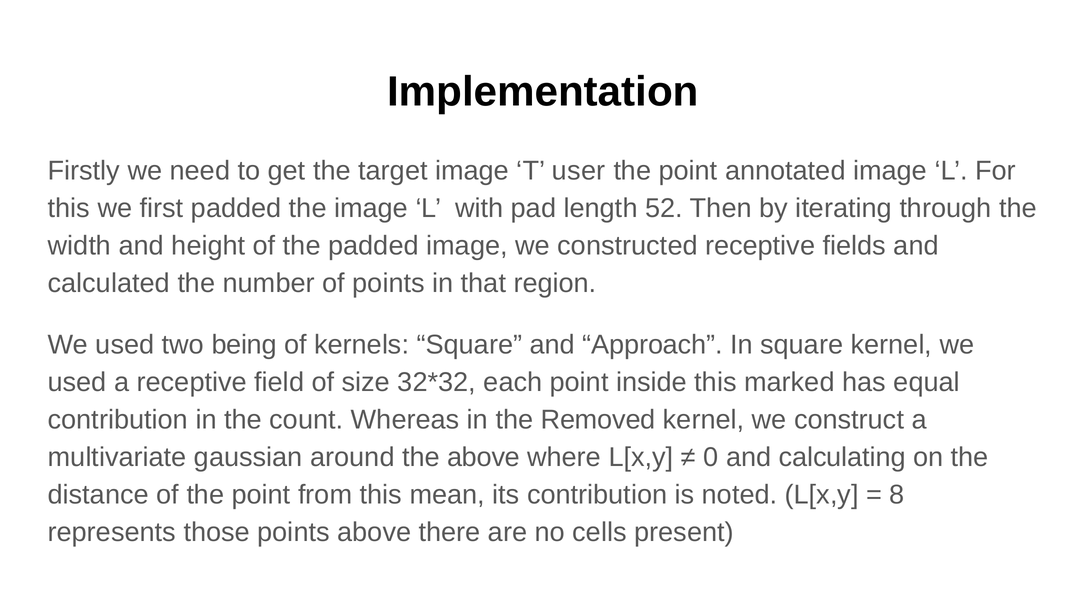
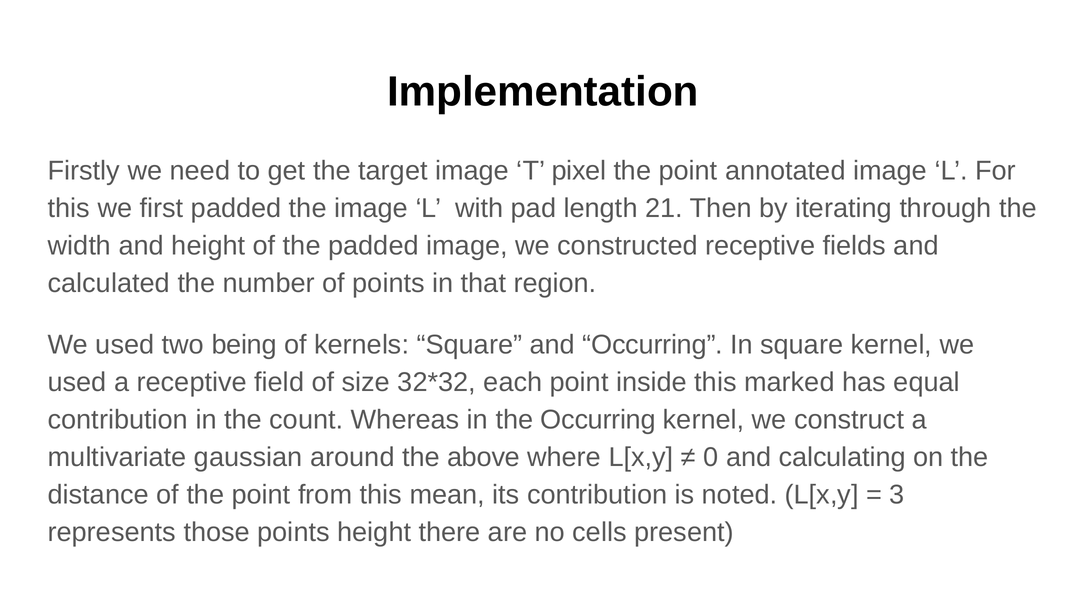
user: user -> pixel (579, 171)
52: 52 -> 21 (664, 208)
and Approach: Approach -> Occurring (653, 345)
the Removed: Removed -> Occurring (598, 420)
8: 8 -> 3 (897, 495)
points above: above -> height (374, 532)
